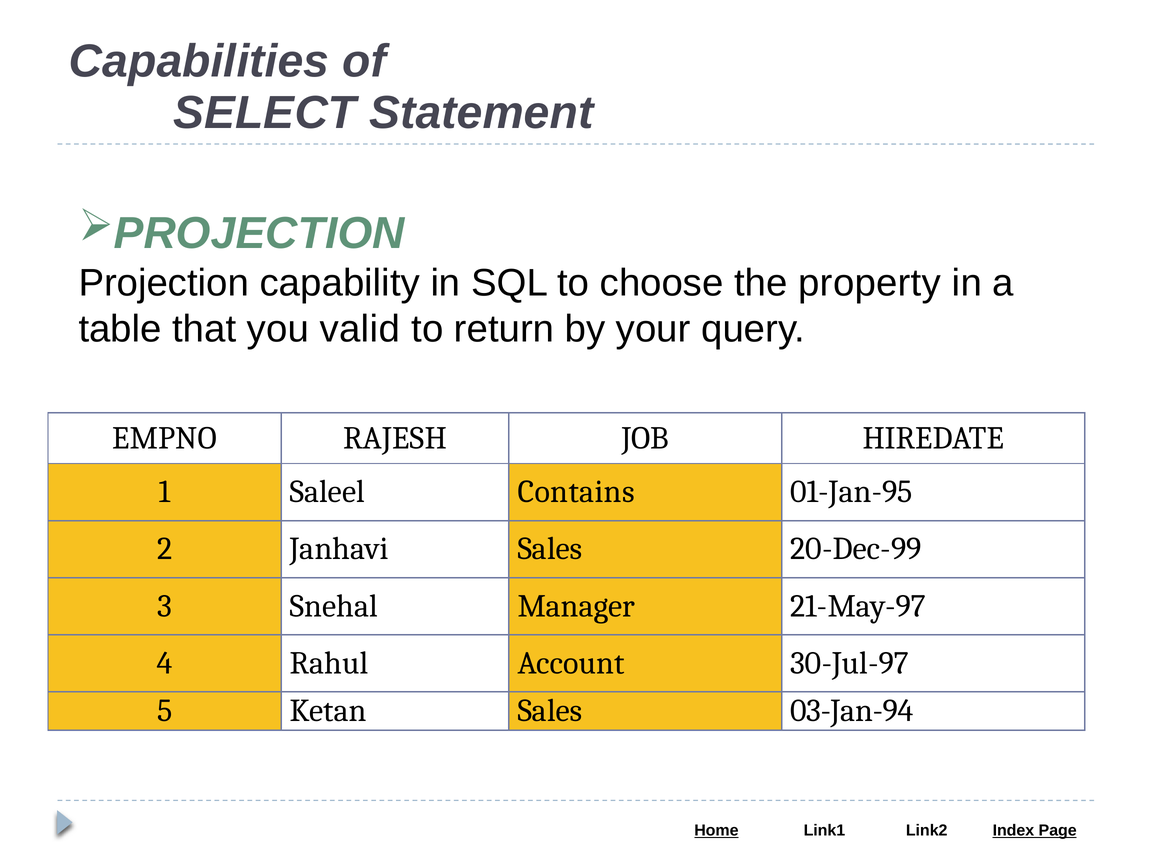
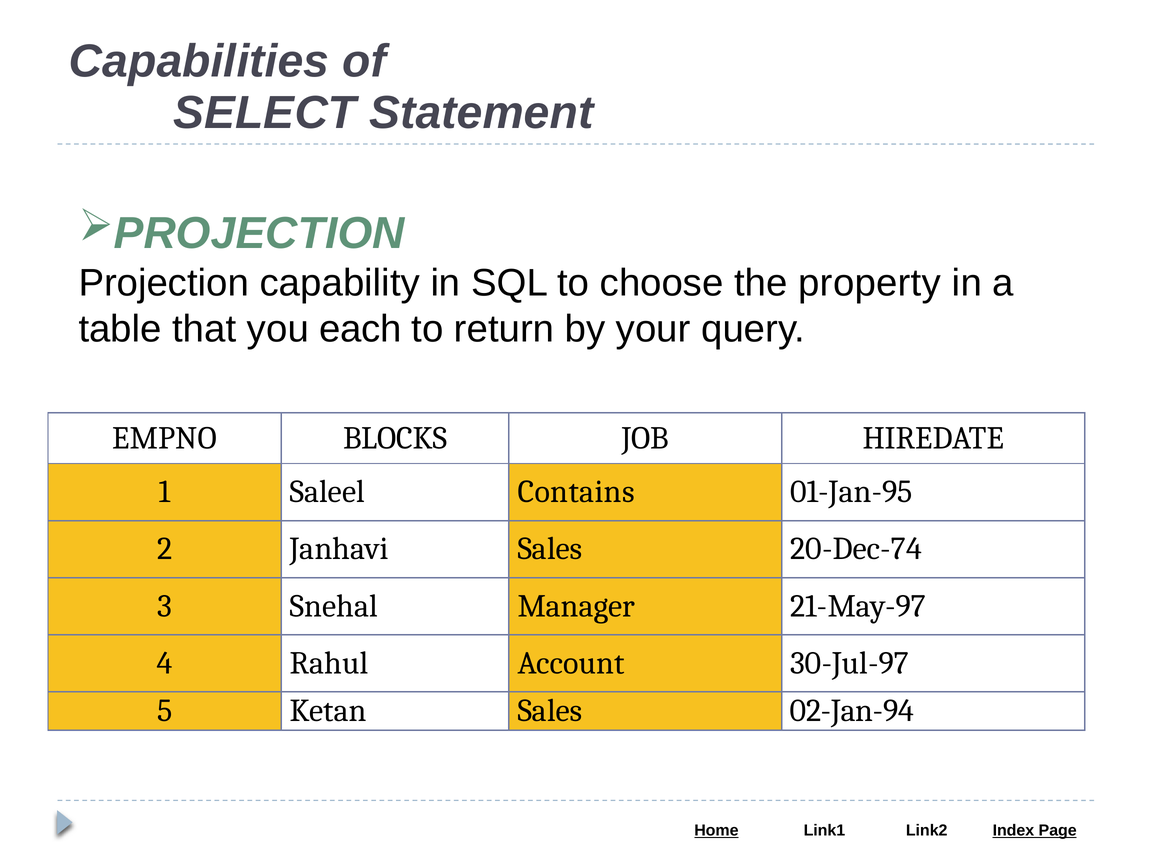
valid: valid -> each (360, 329)
RAJESH: RAJESH -> BLOCKS (395, 438)
20-Dec-99: 20-Dec-99 -> 20-Dec-74 (856, 549)
03-Jan-94: 03-Jan-94 -> 02-Jan-94 (852, 711)
